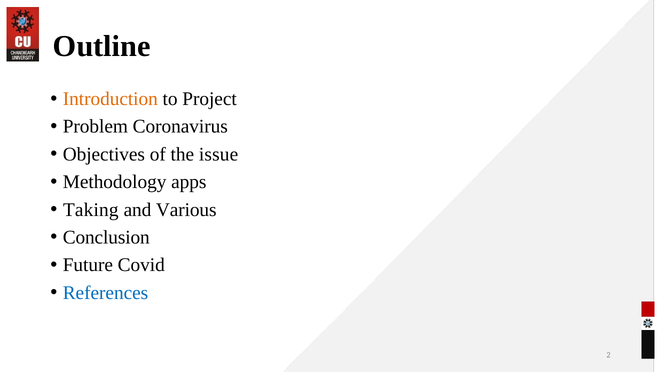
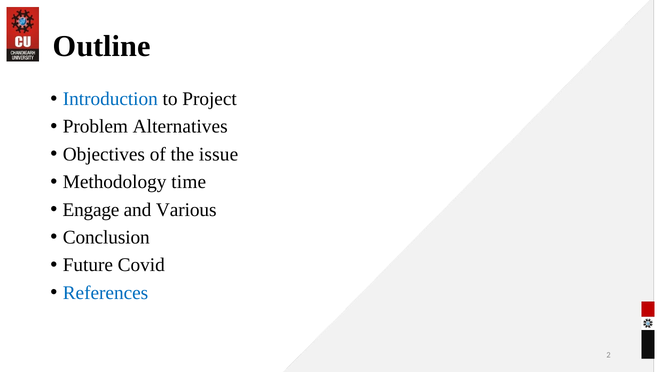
Introduction colour: orange -> blue (110, 99)
Coronavirus: Coronavirus -> Alternatives (180, 127)
apps: apps -> time (189, 182)
Taking: Taking -> Engage (91, 210)
